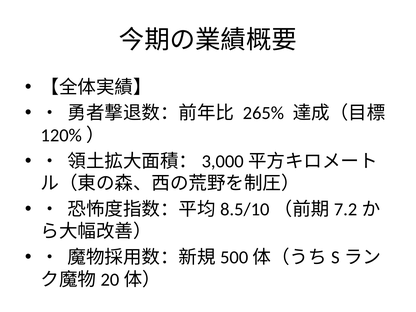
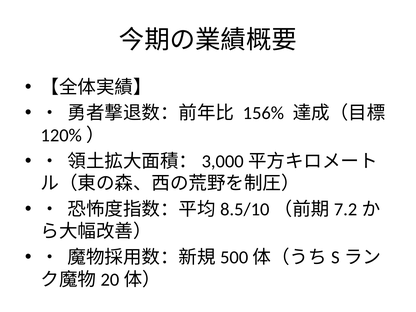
265%: 265% -> 156% (263, 113)
